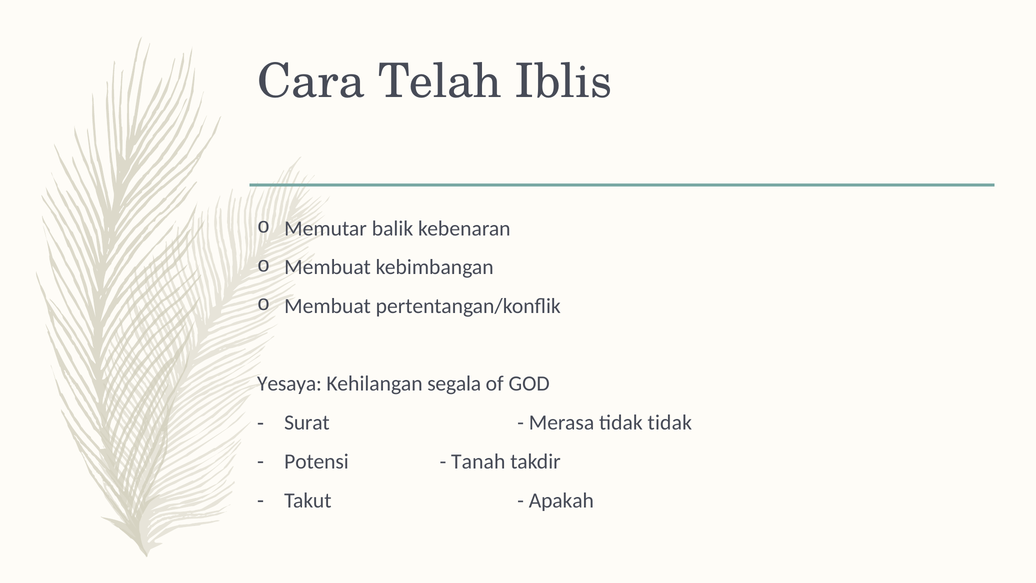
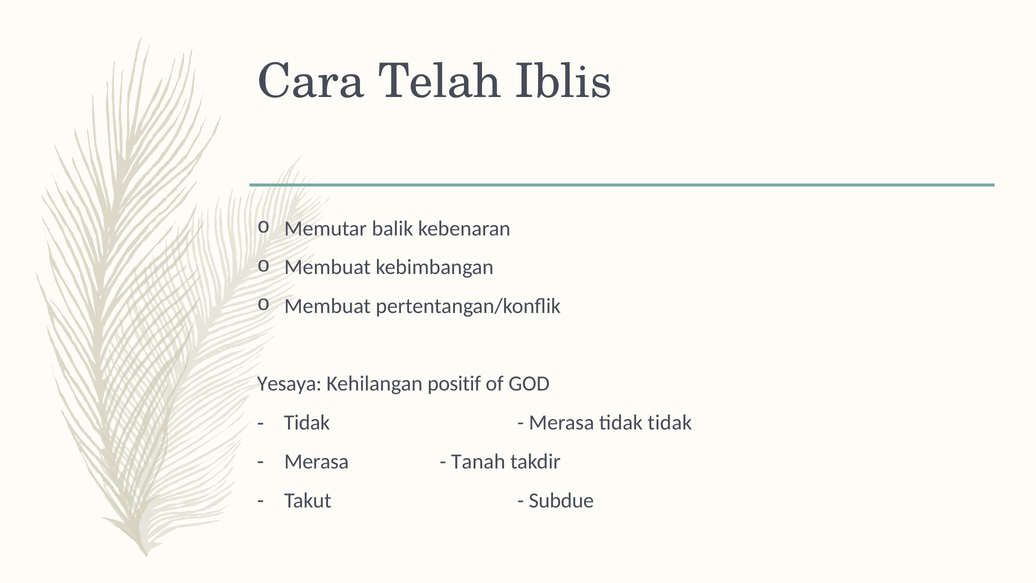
segala: segala -> positif (454, 384)
Surat: Surat -> Tidak (307, 423)
Potensi: Potensi -> Merasa (317, 461)
Apakah: Apakah -> Subdue (561, 500)
